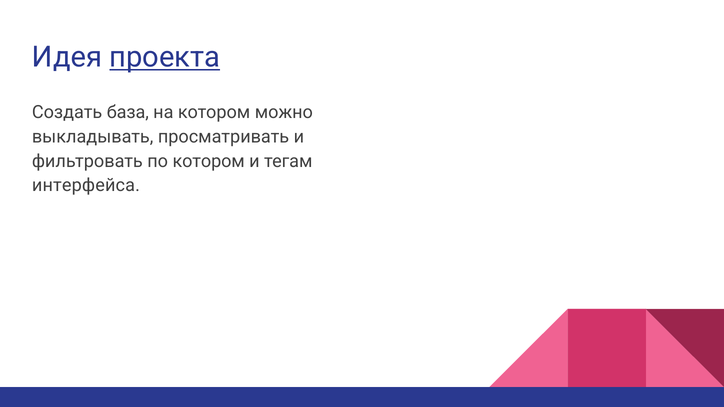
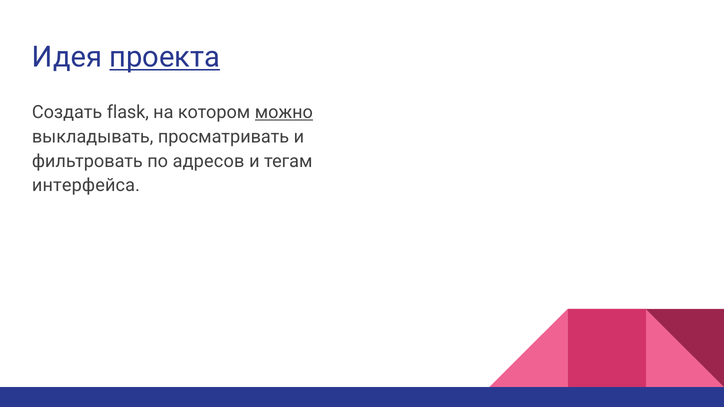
база: база -> flask (128, 112)
можно underline: none -> present (284, 112)
по котором: котором -> адресов (208, 161)
